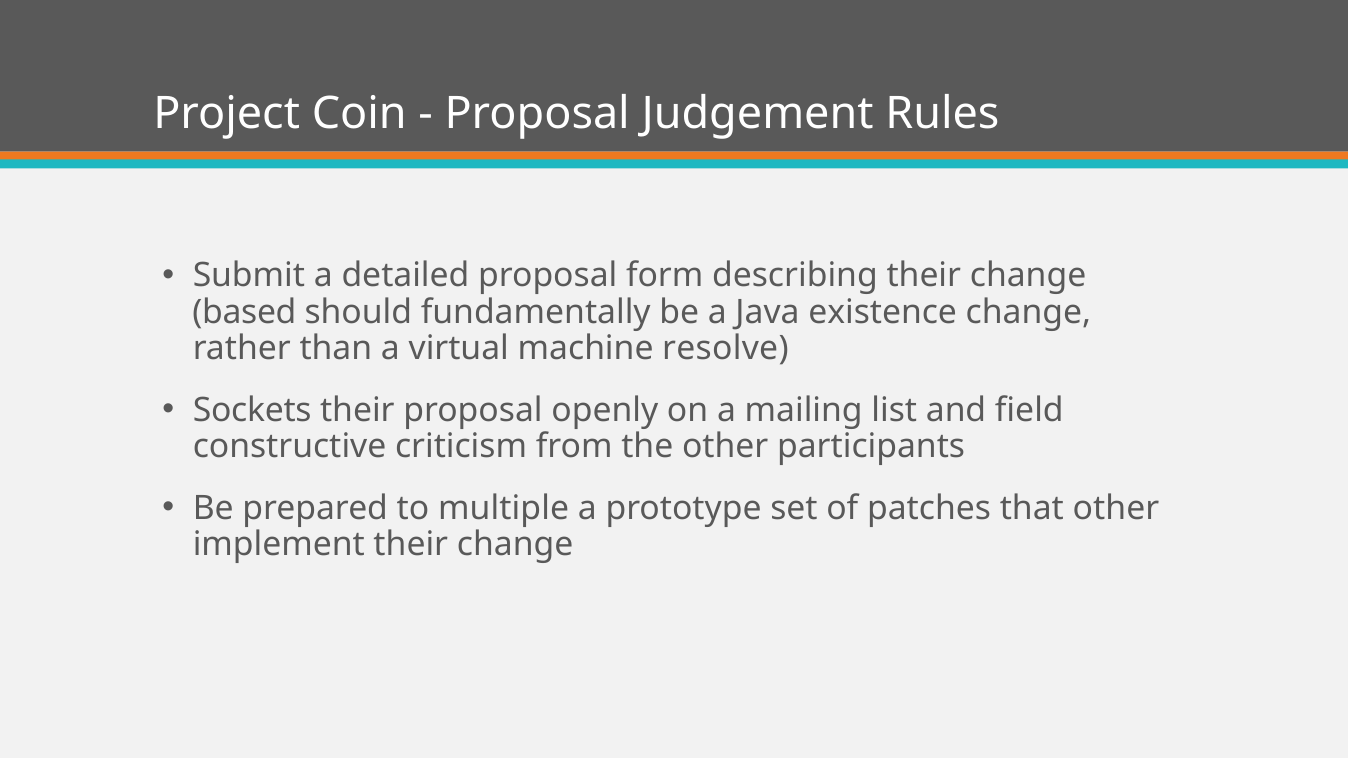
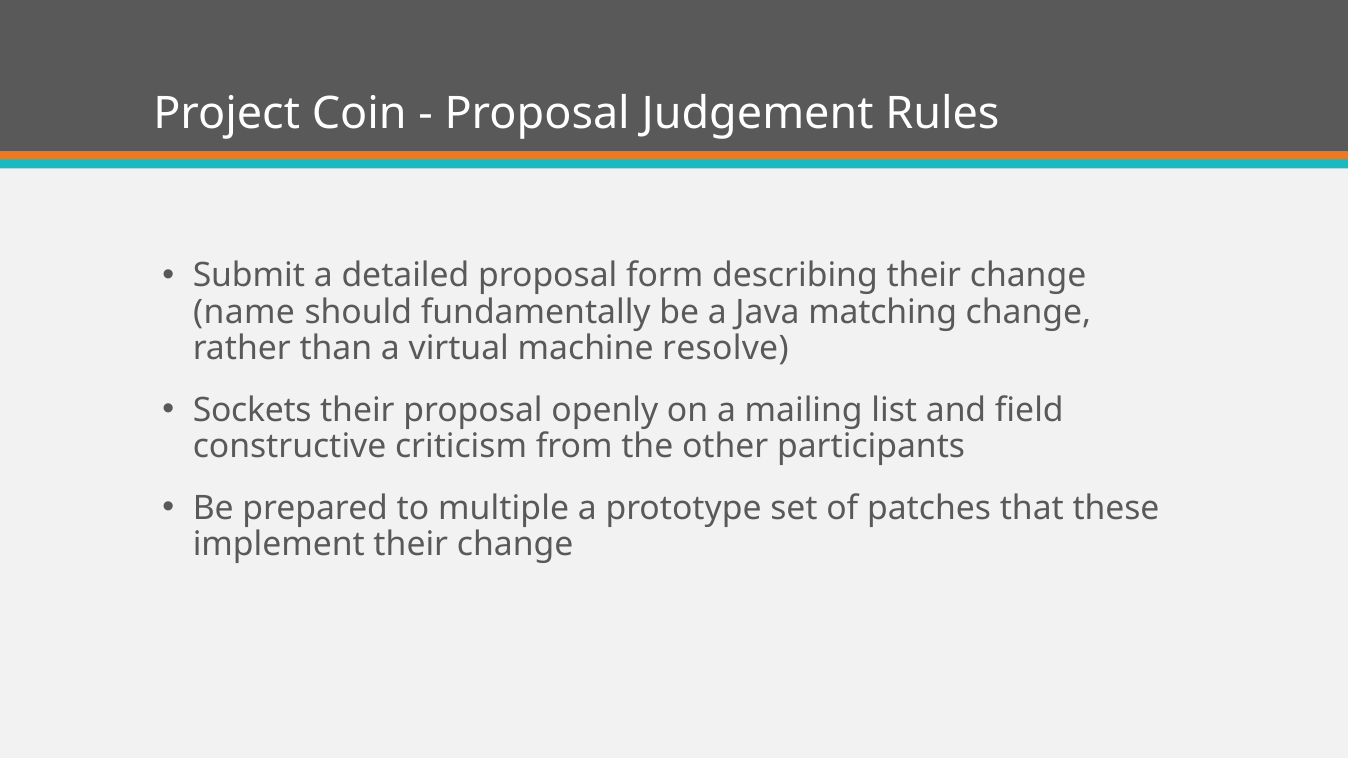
based: based -> name (244, 312)
existence: existence -> matching (883, 312)
that other: other -> these (1116, 508)
